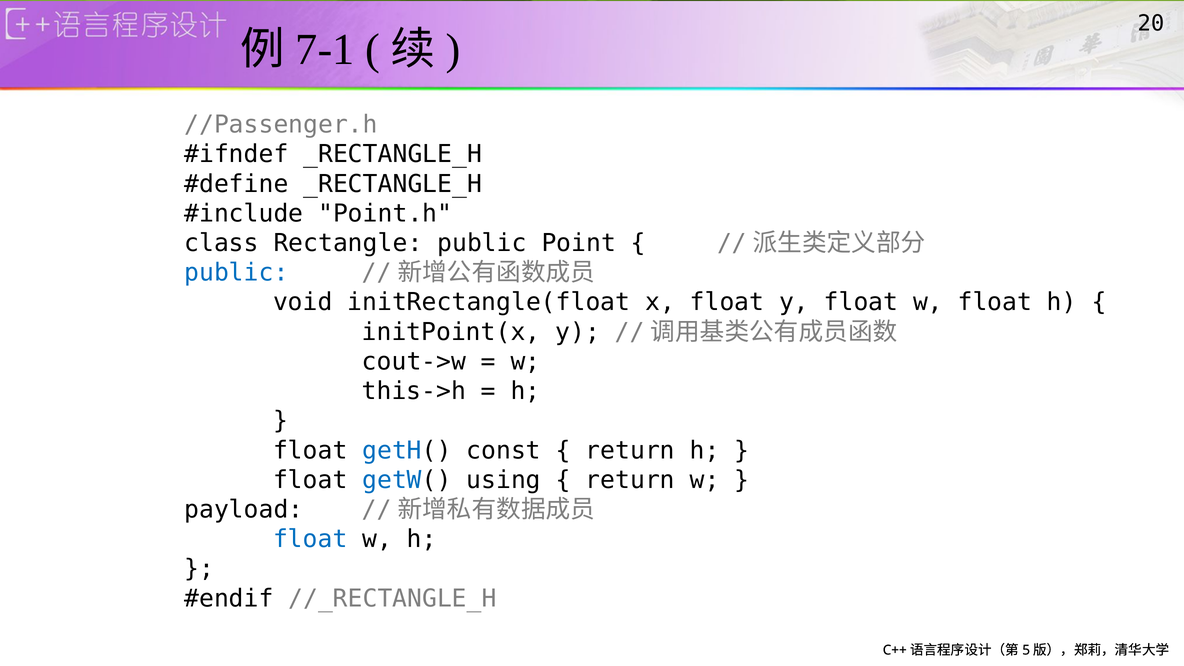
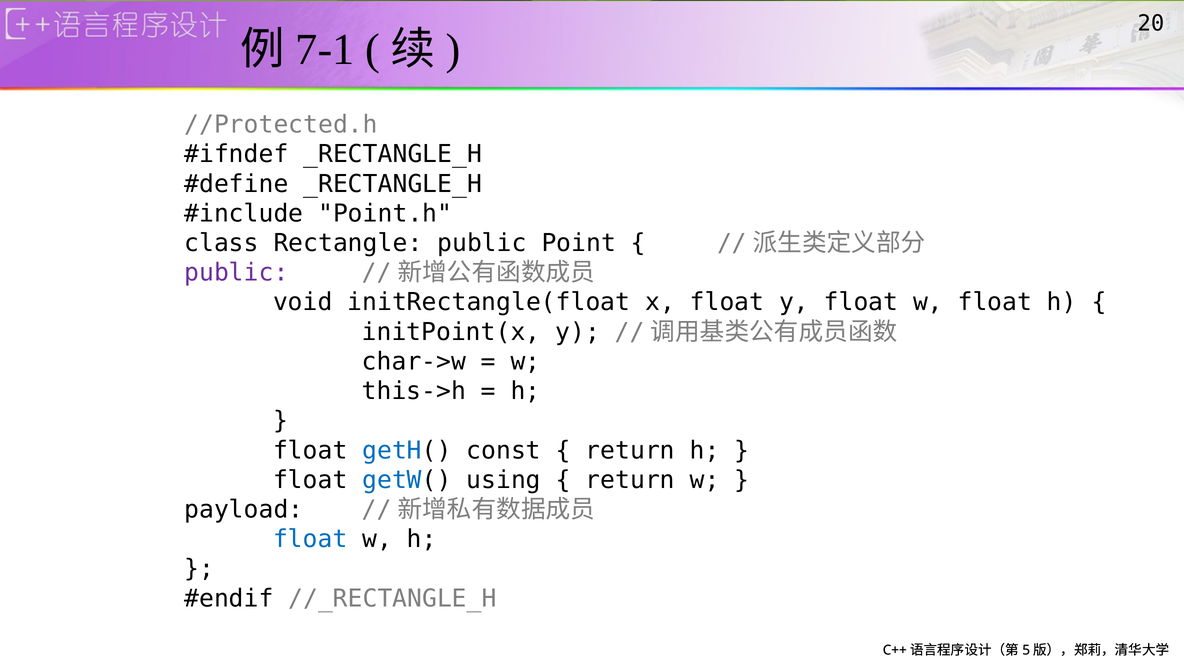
//Passenger.h: //Passenger.h -> //Protected.h (281, 125)
public colour: blue -> purple (236, 273)
cout->w: cout->w -> char->w (414, 362)
